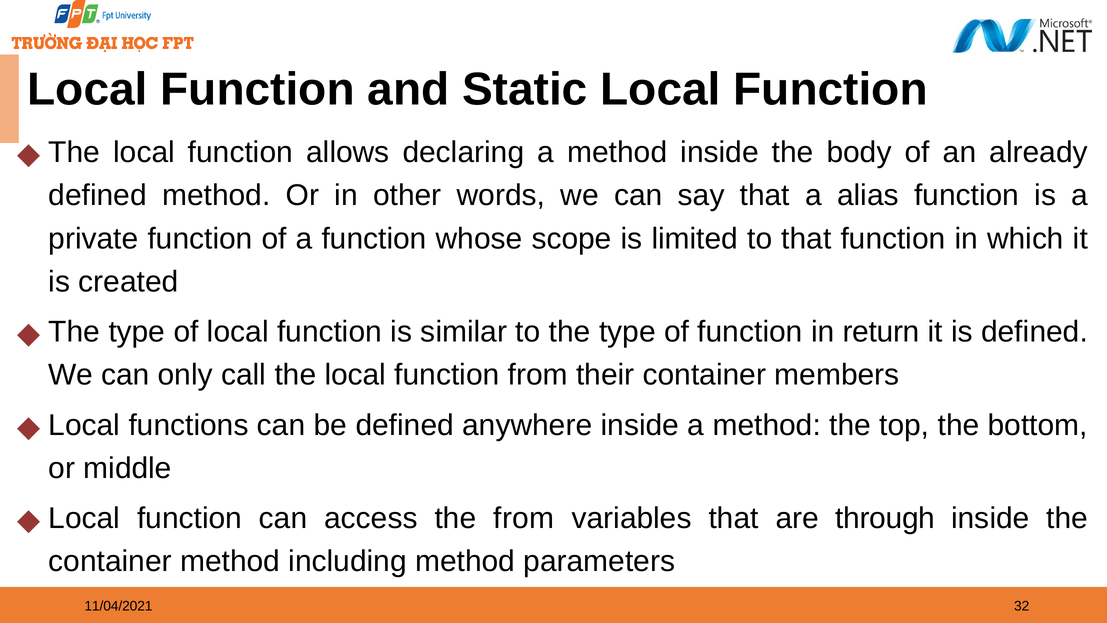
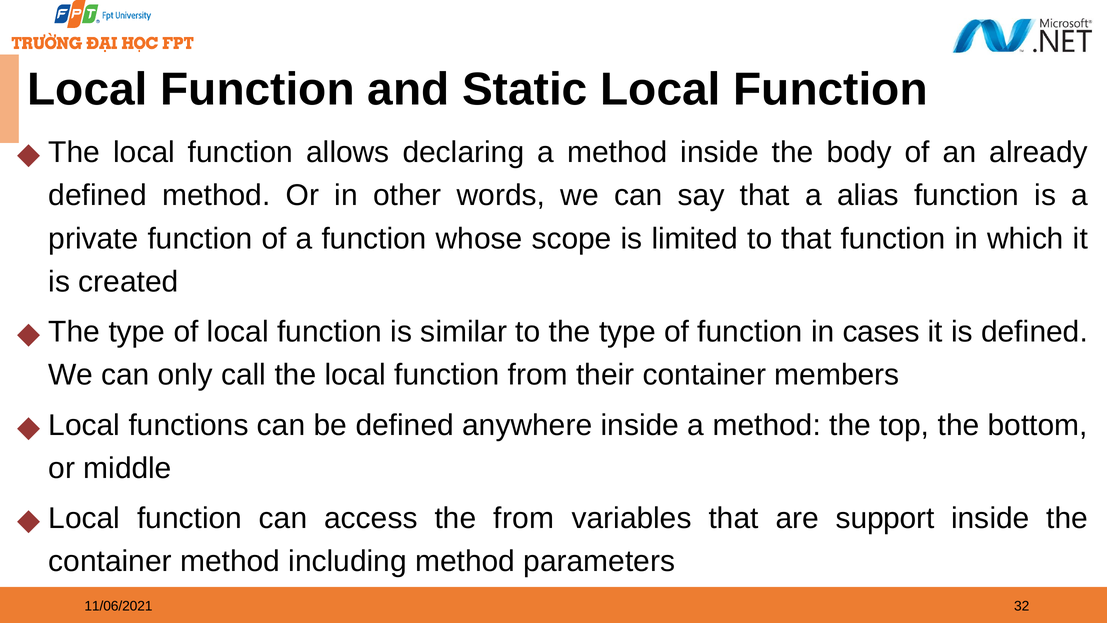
return: return -> cases (881, 332)
through: through -> support (885, 518)
11/04/2021: 11/04/2021 -> 11/06/2021 (118, 606)
